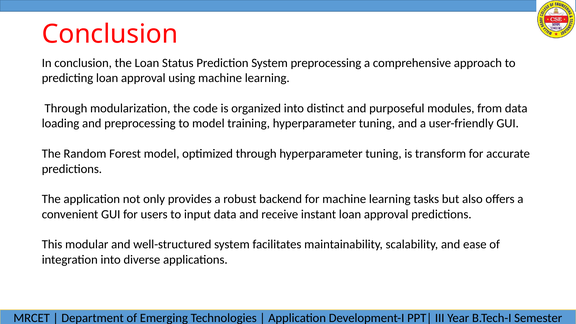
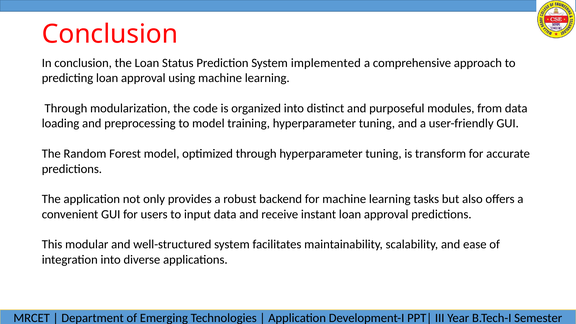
System preprocessing: preprocessing -> implemented (326, 63)
